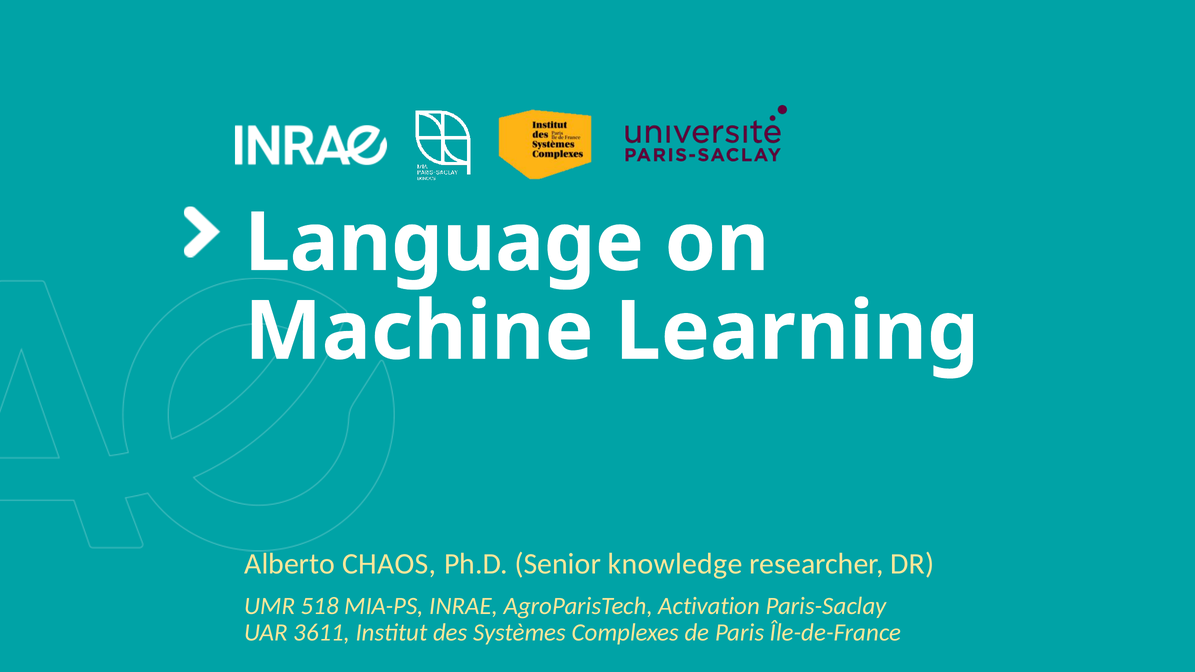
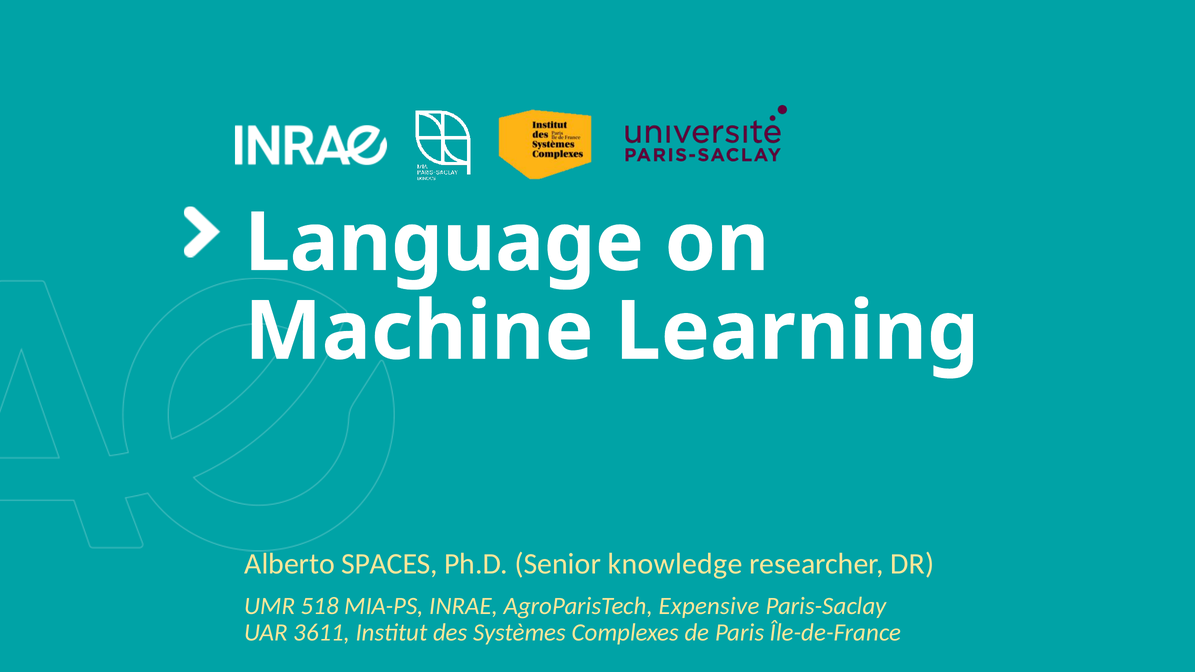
CHAOS: CHAOS -> SPACES (390, 564)
Activation: Activation -> Expensive (709, 606)
